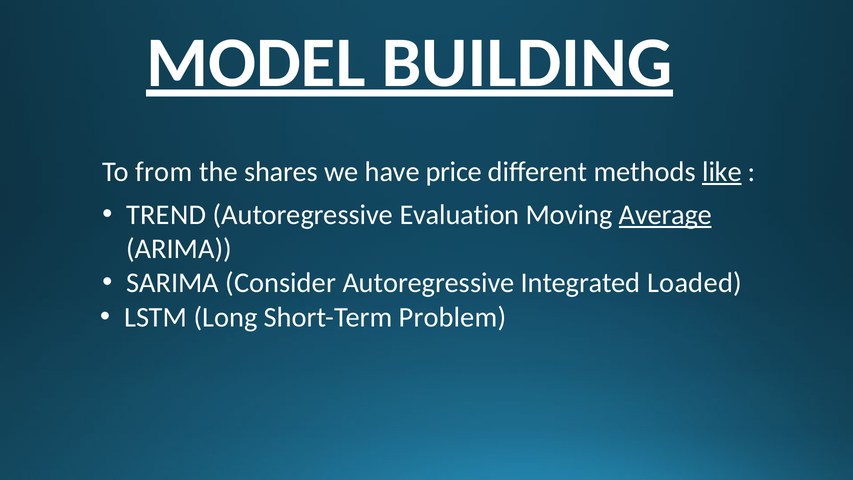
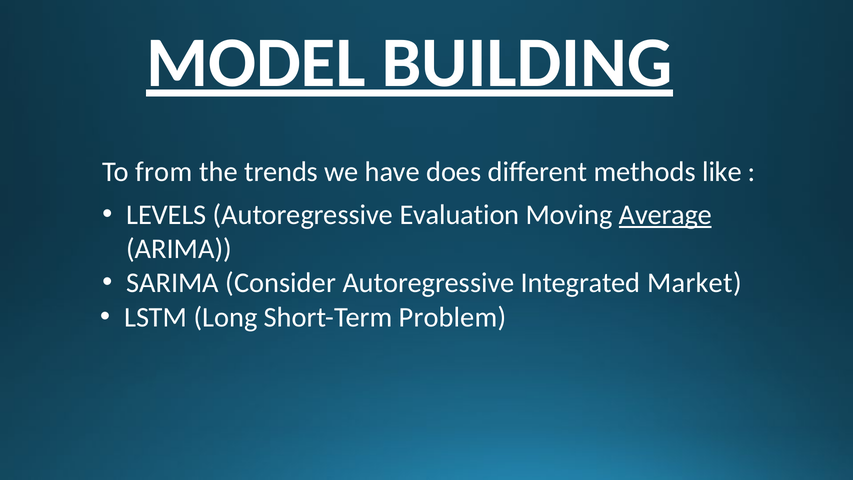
shares: shares -> trends (281, 172)
price: price -> does (454, 172)
like underline: present -> none (722, 172)
TREND: TREND -> LEVELS (166, 215)
Loaded: Loaded -> Market (694, 283)
